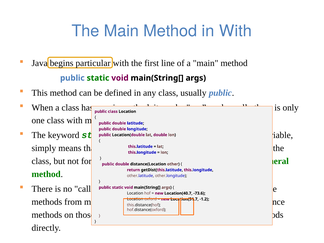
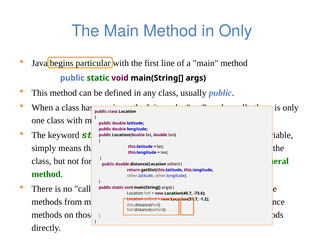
in With: With -> Only (236, 31)
